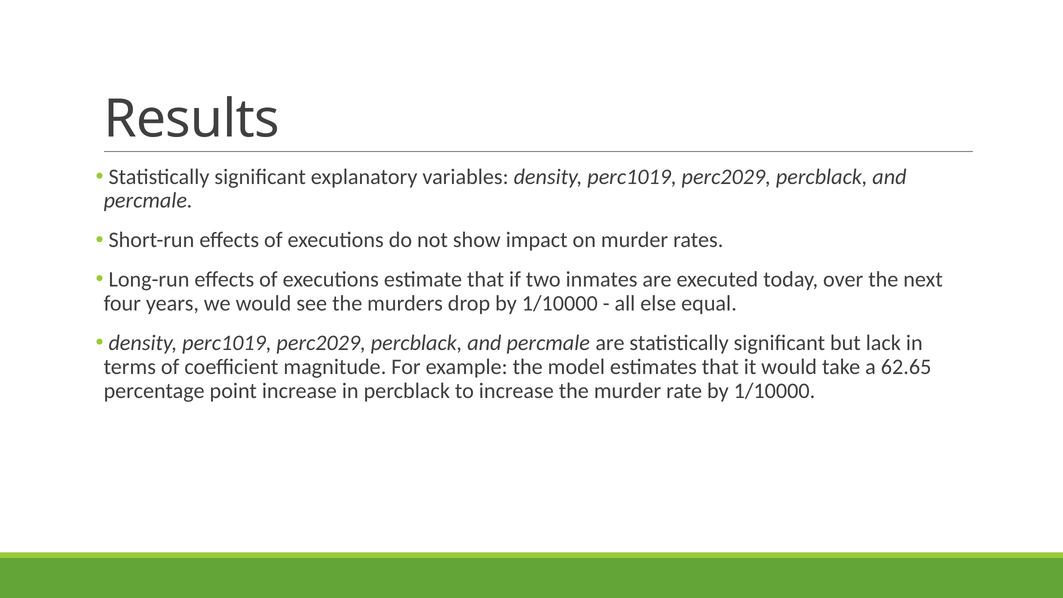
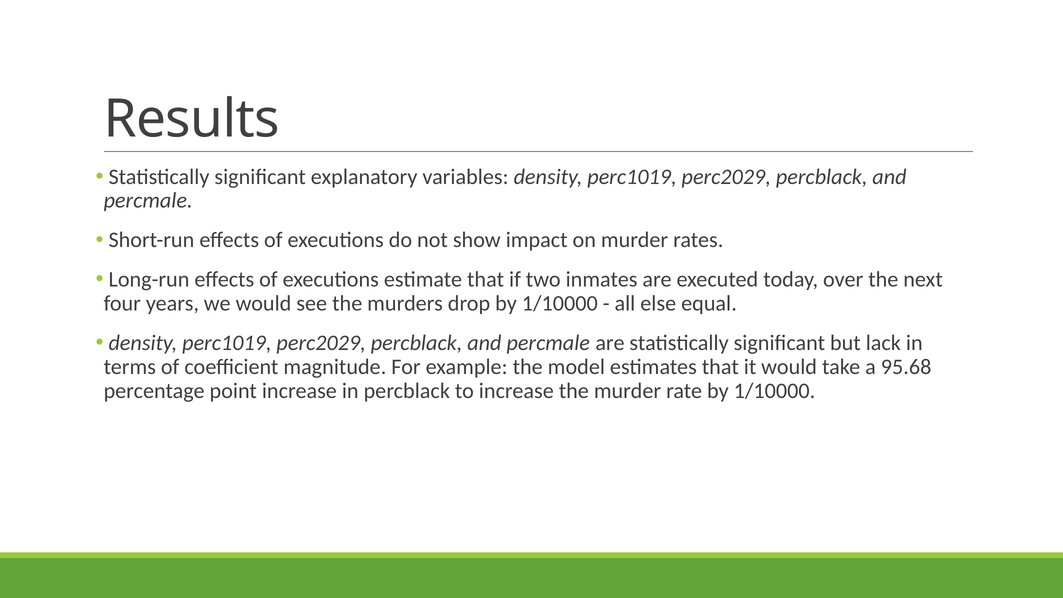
62.65: 62.65 -> 95.68 (906, 367)
